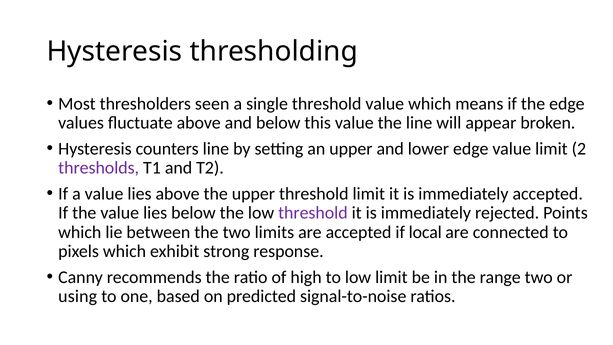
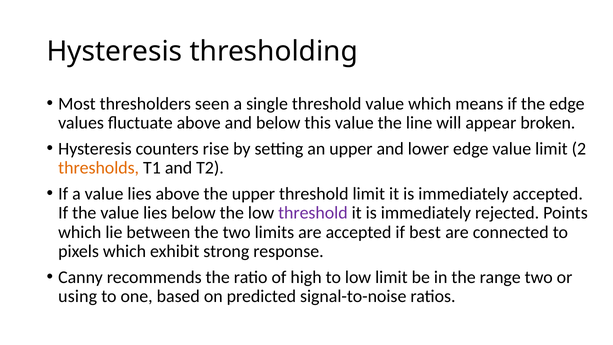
counters line: line -> rise (216, 149)
thresholds colour: purple -> orange (99, 168)
local: local -> best (425, 232)
